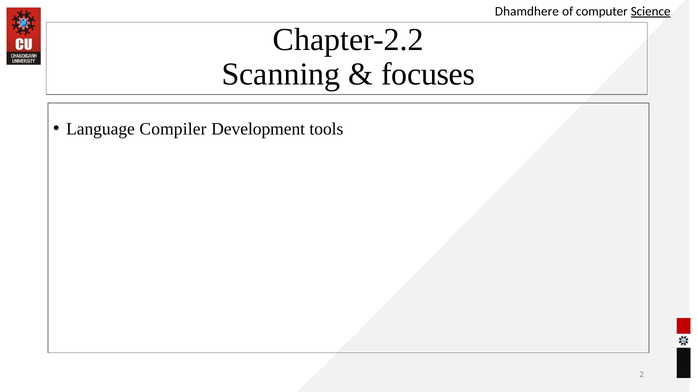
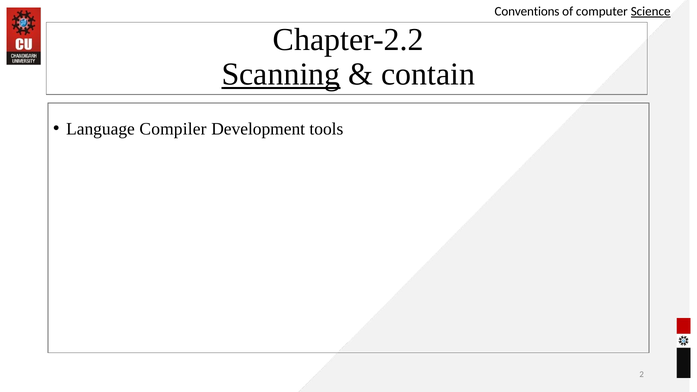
Dhamdhere: Dhamdhere -> Conventions (527, 11)
Scanning underline: none -> present (281, 74)
focuses: focuses -> contain (428, 74)
